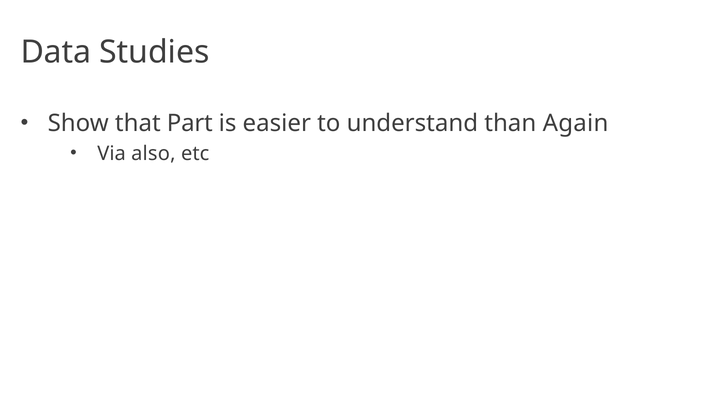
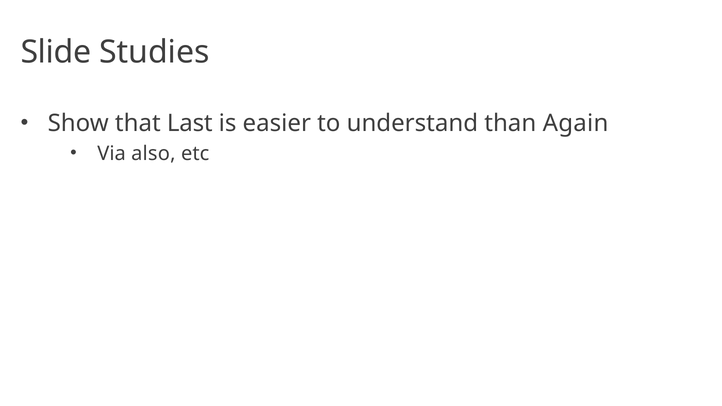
Data: Data -> Slide (56, 52)
Part: Part -> Last (190, 123)
